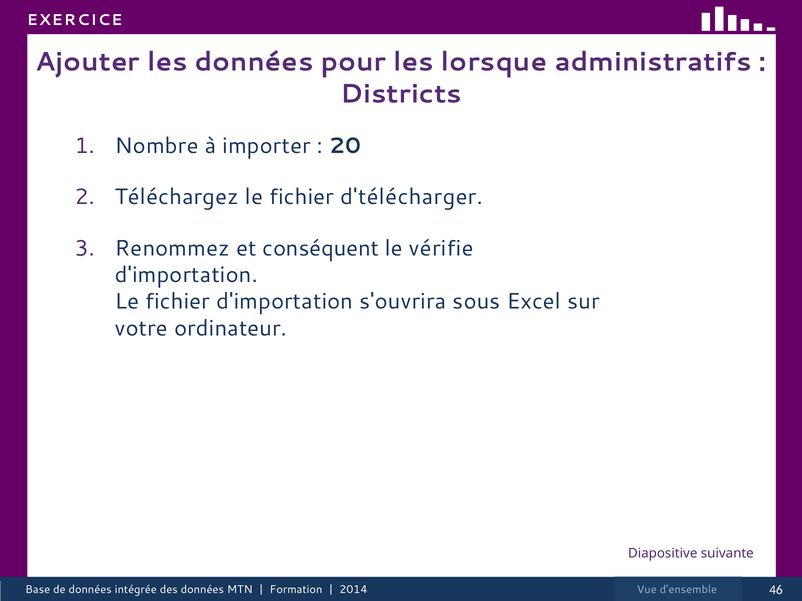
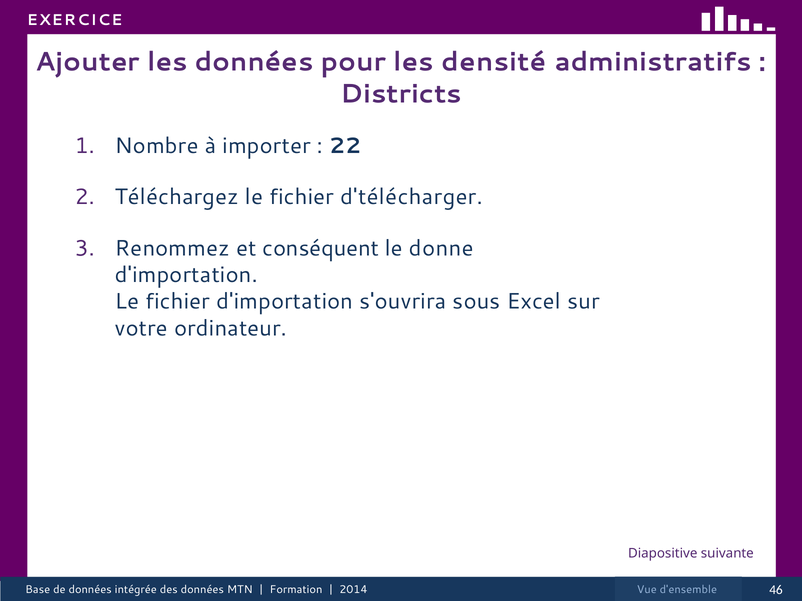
lorsque: lorsque -> densité (494, 62)
20: 20 -> 22 (345, 146)
vérifie: vérifie -> donne (441, 248)
